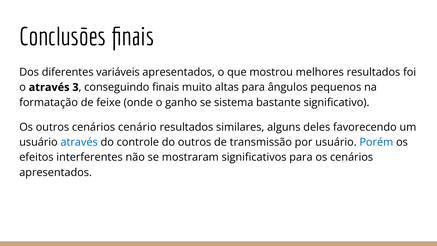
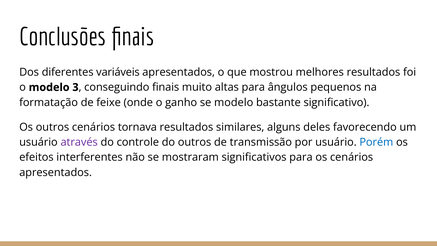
o através: através -> modelo (49, 87)
se sistema: sistema -> modelo (234, 102)
cenário: cenário -> tornava (137, 127)
através colour: blue -> purple (79, 142)
